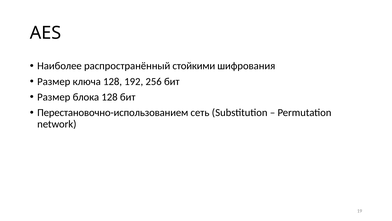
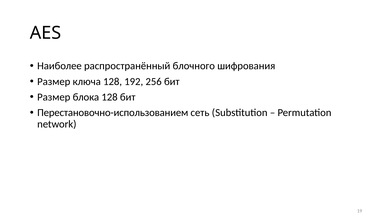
стойкими: стойкими -> блочного (194, 66)
